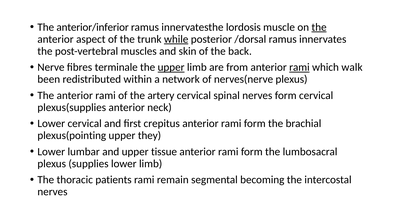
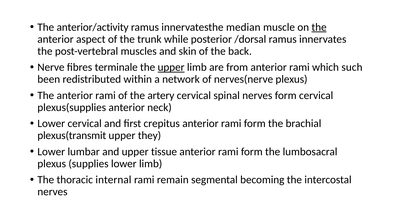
anterior/inferior: anterior/inferior -> anterior/activity (93, 27)
lordosis: lordosis -> median (243, 27)
while underline: present -> none (176, 39)
rami underline: present -> none (299, 67)
walk: walk -> such (352, 67)
plexus(pointing: plexus(pointing -> plexus(transmit (72, 135)
patients: patients -> internal (113, 179)
